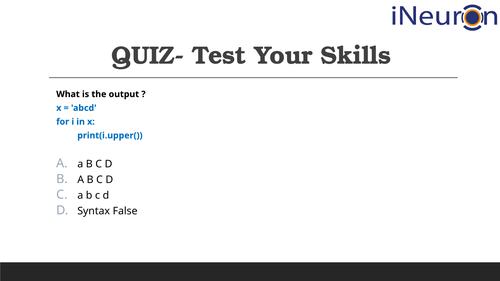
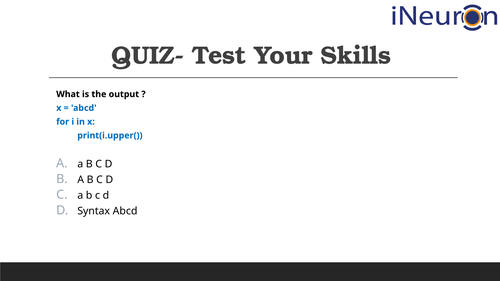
Syntax False: False -> Abcd (125, 211)
